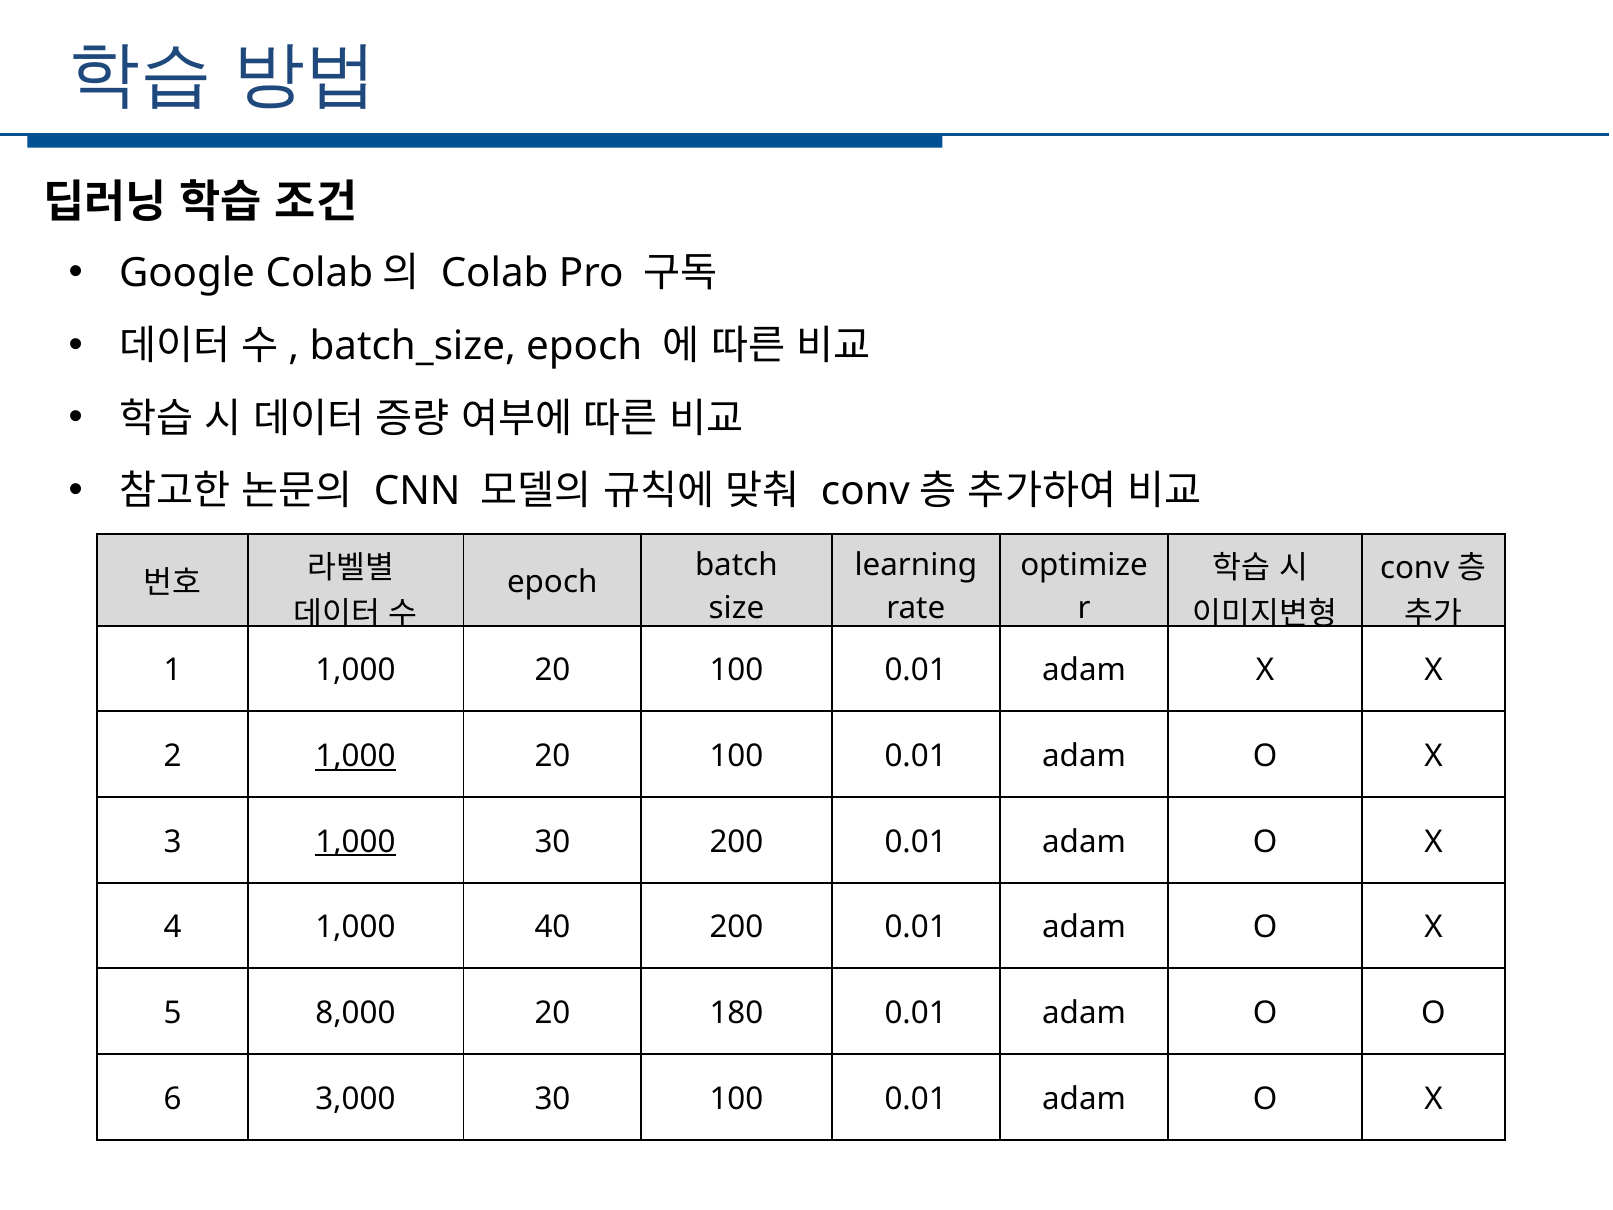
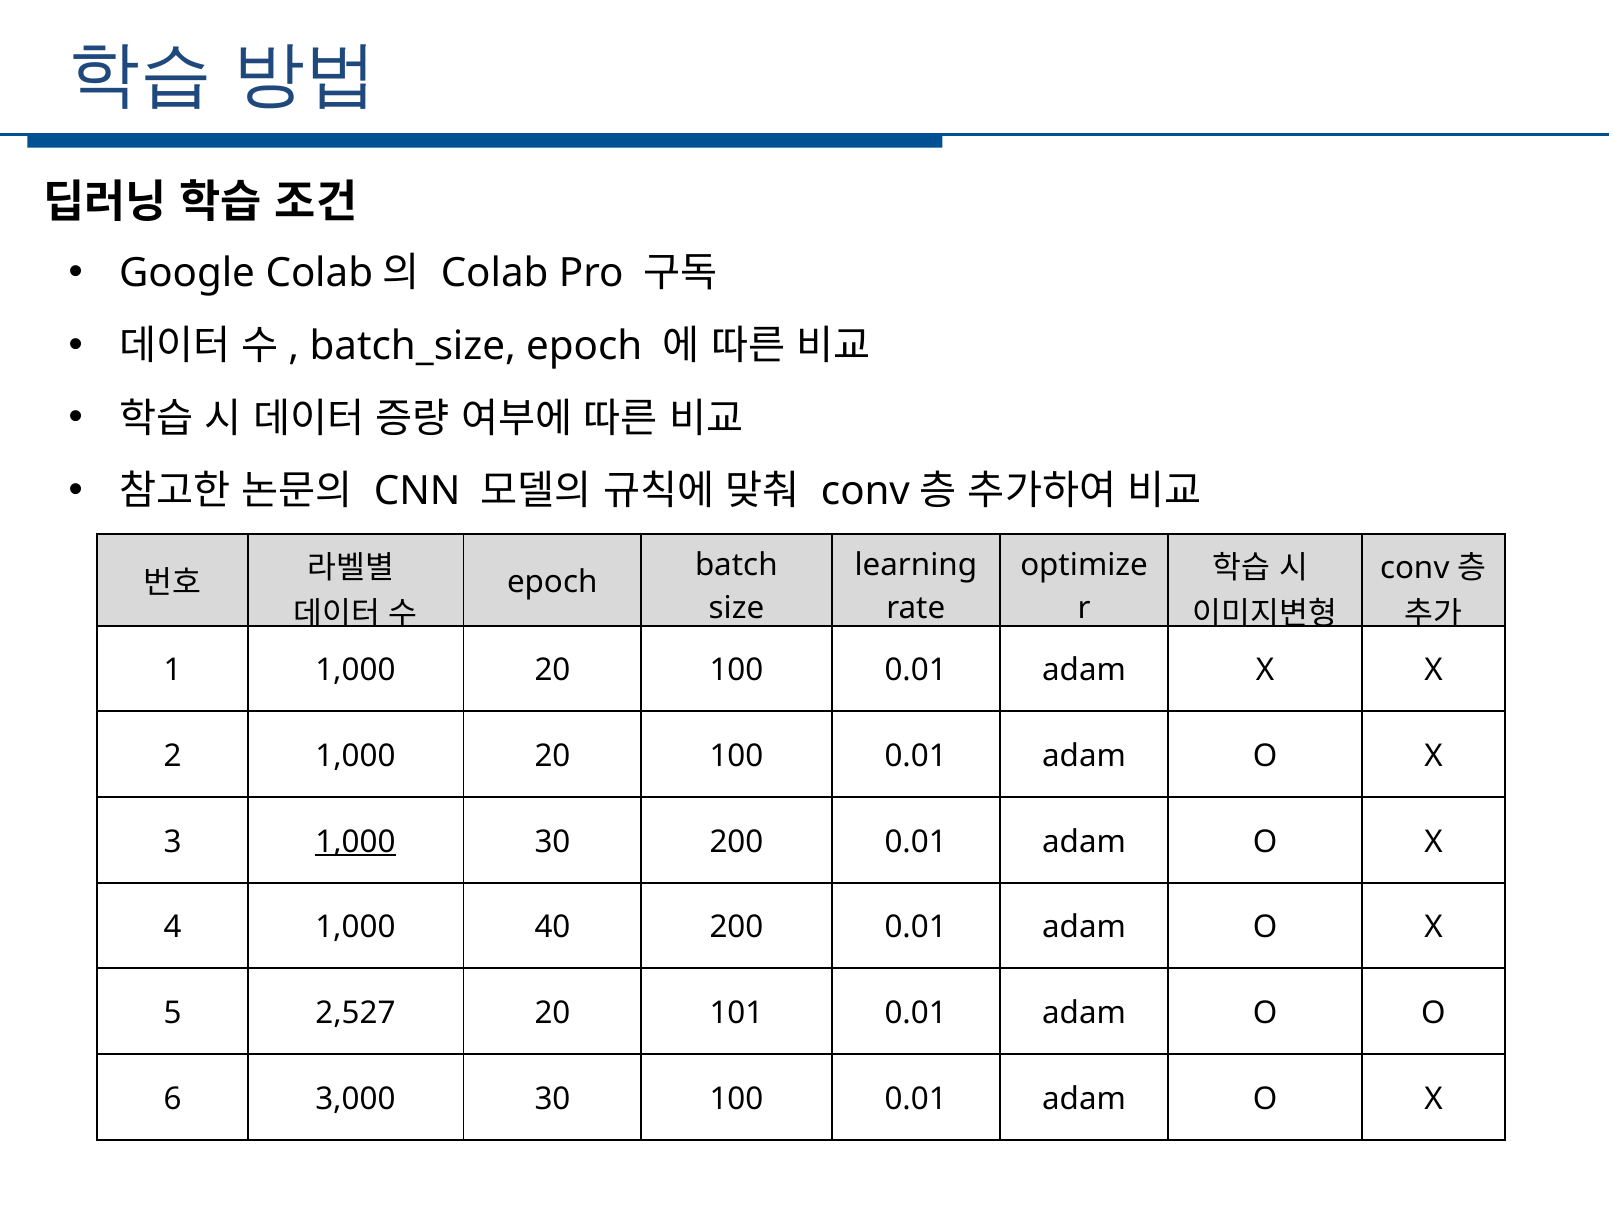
1,000 underline: present -> none (355, 756)
8,000: 8,000 -> 2,527 (355, 1013)
180: 180 -> 101 (736, 1013)
